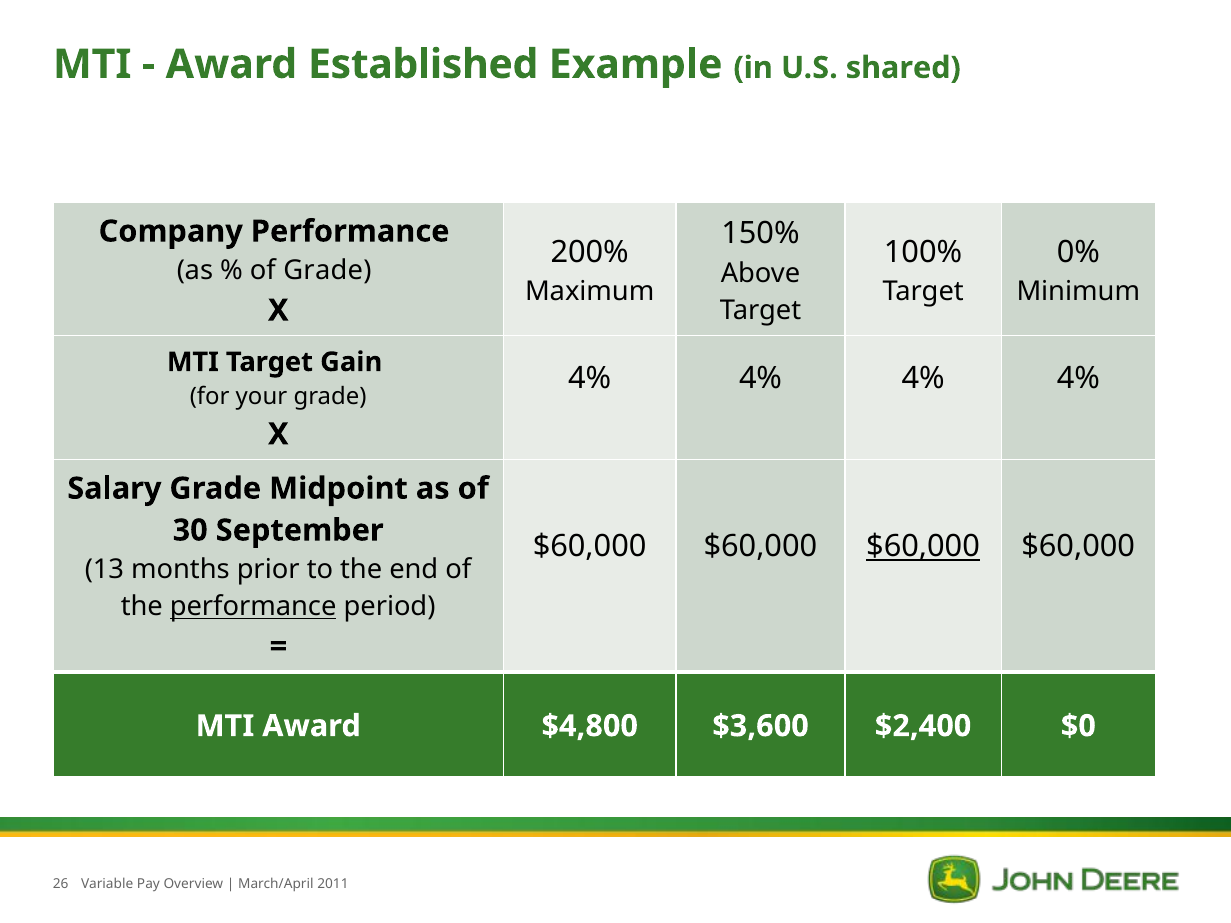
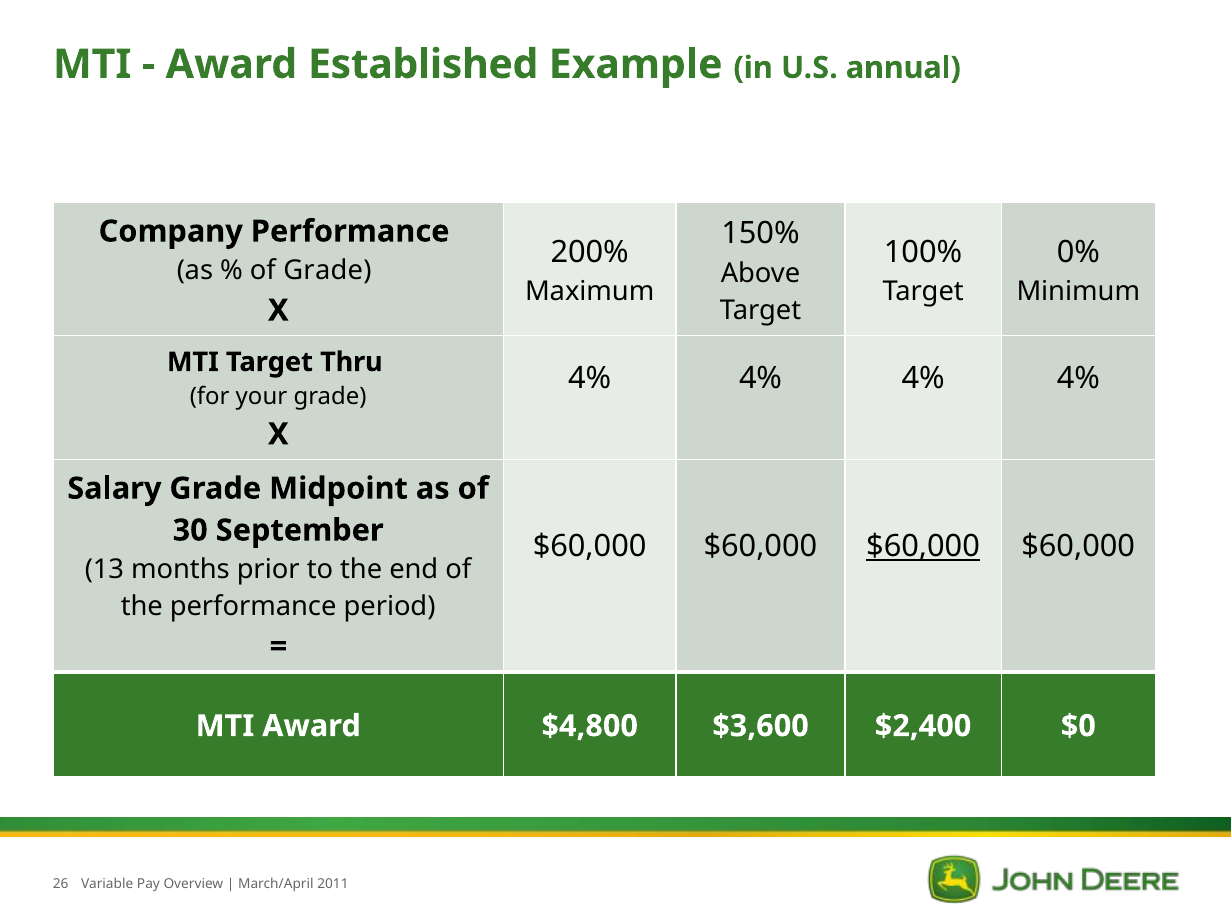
shared: shared -> annual (903, 68)
Gain: Gain -> Thru (351, 362)
performance underline: present -> none (253, 607)
